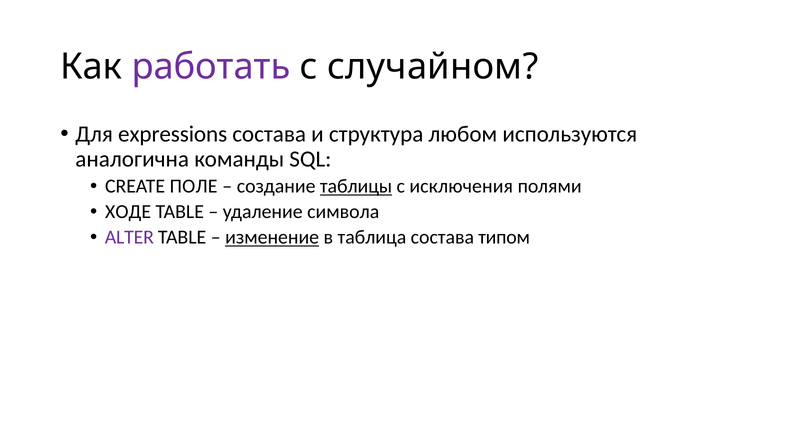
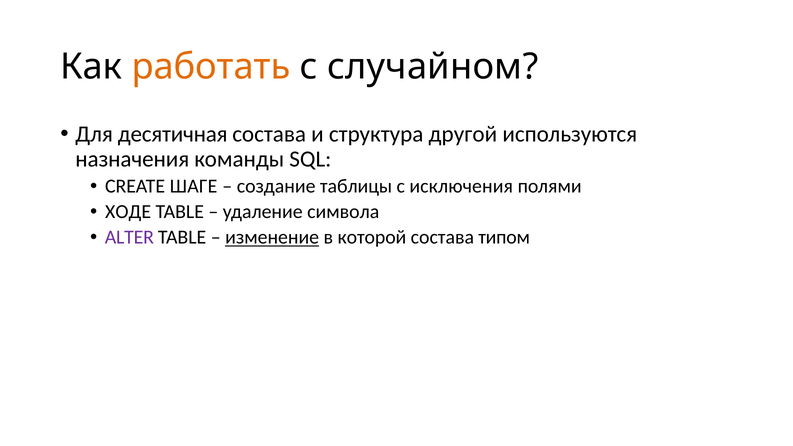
работать colour: purple -> orange (211, 67)
expressions: expressions -> десятичная (173, 134)
любом: любом -> другой (463, 134)
аналогична: аналогична -> назначения (132, 159)
ПОЛЕ: ПОЛЕ -> ШАГЕ (194, 186)
таблицы underline: present -> none (356, 186)
таблица: таблица -> которой (372, 237)
